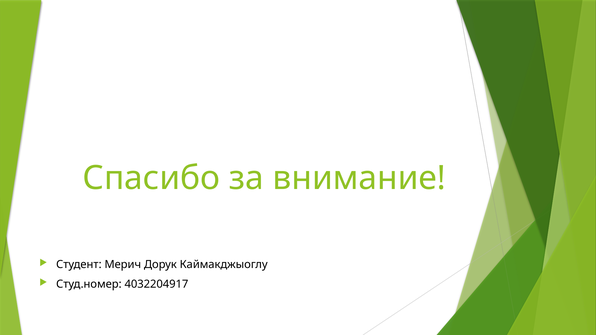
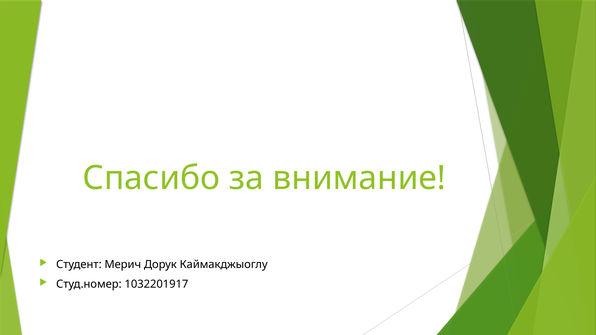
4032204917: 4032204917 -> 1032201917 (156, 284)
